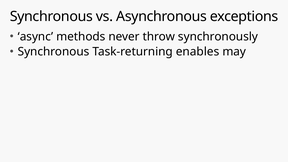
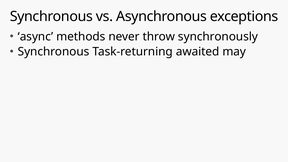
enables: enables -> awaited (198, 52)
